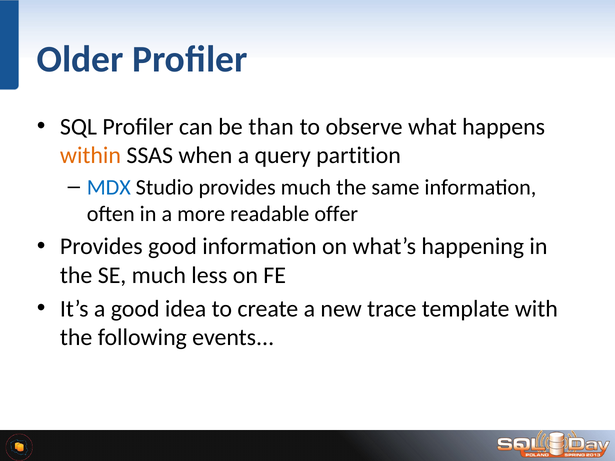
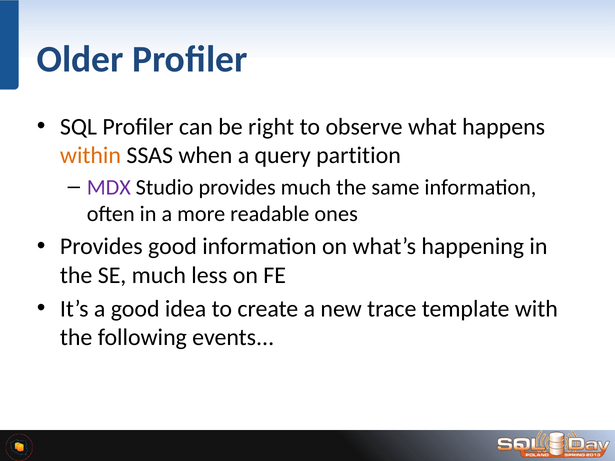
than: than -> right (271, 127)
MDX colour: blue -> purple (109, 187)
offer: offer -> ones (336, 214)
